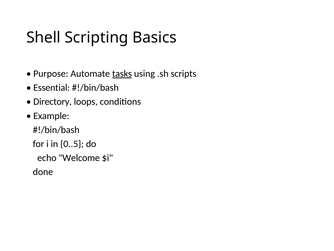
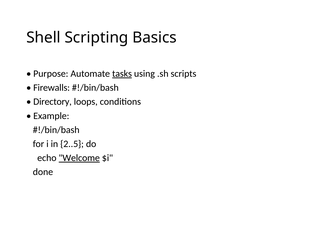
Essential: Essential -> Firewalls (52, 88)
0..5: 0..5 -> 2..5 (72, 144)
Welcome underline: none -> present (79, 158)
